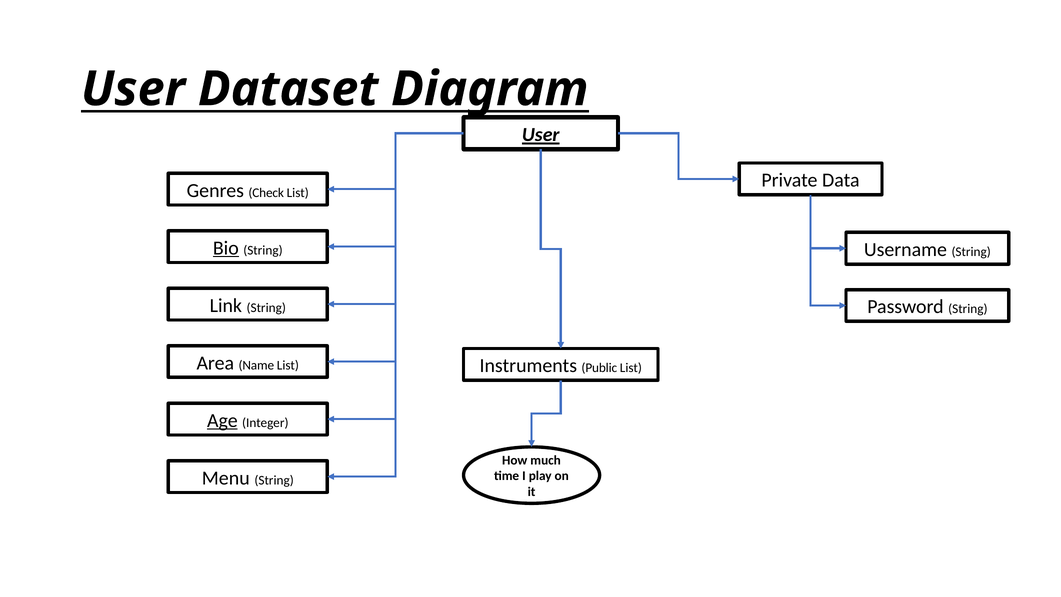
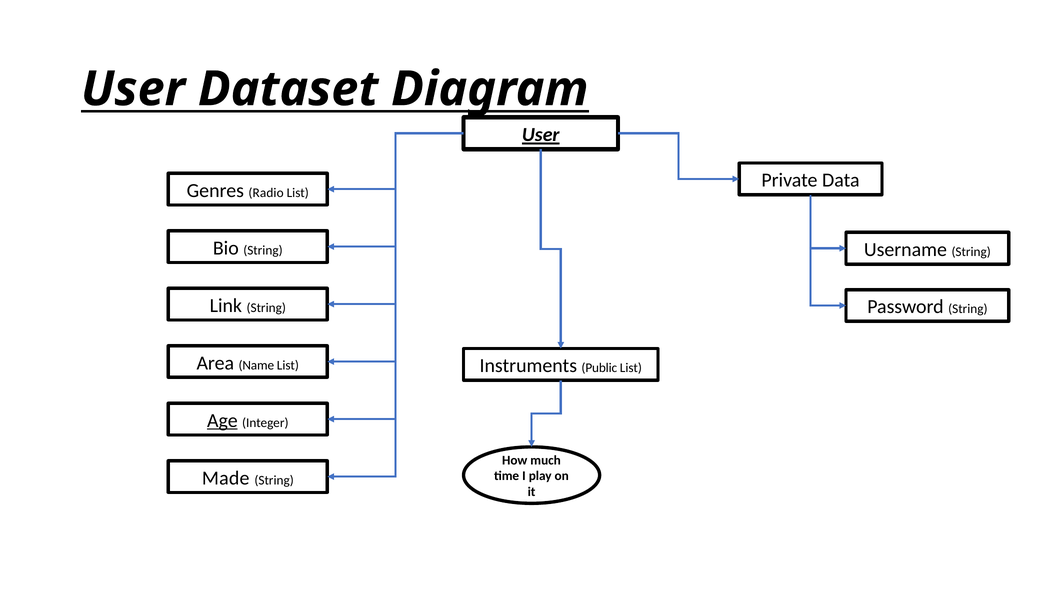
Check: Check -> Radio (266, 193)
Bio underline: present -> none (226, 248)
Menu: Menu -> Made (226, 478)
